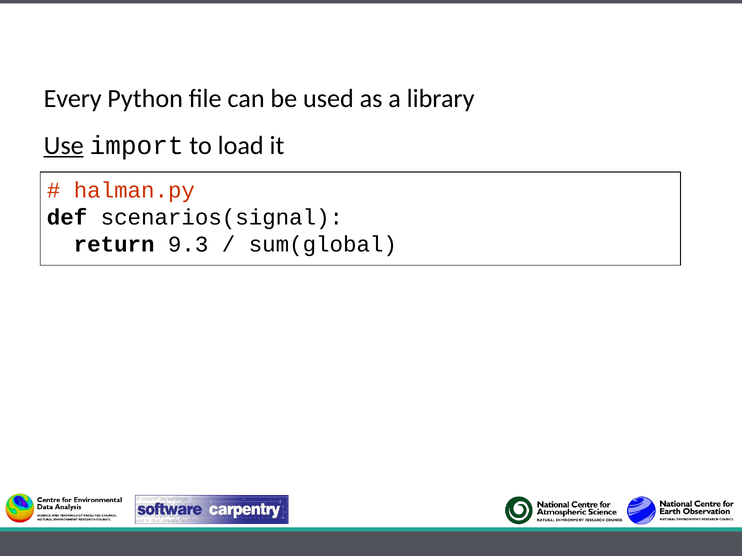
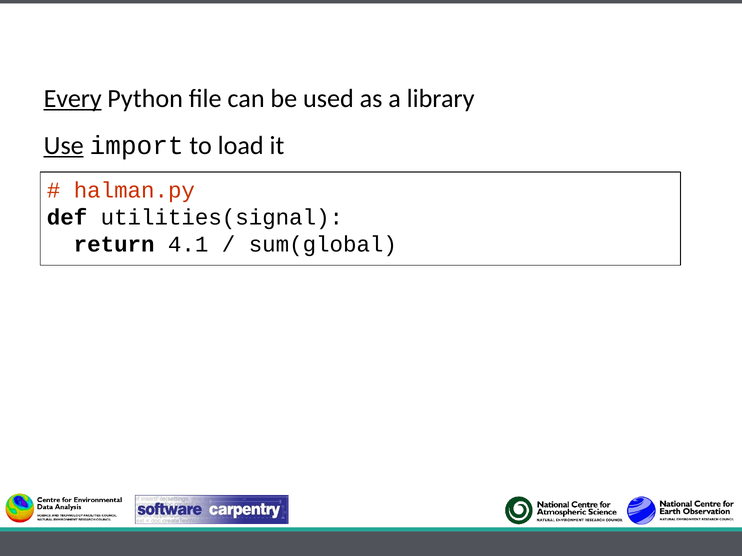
Every underline: none -> present (73, 98)
scenarios(signal: scenarios(signal -> utilities(signal (222, 217)
9.3: 9.3 -> 4.1 (188, 244)
